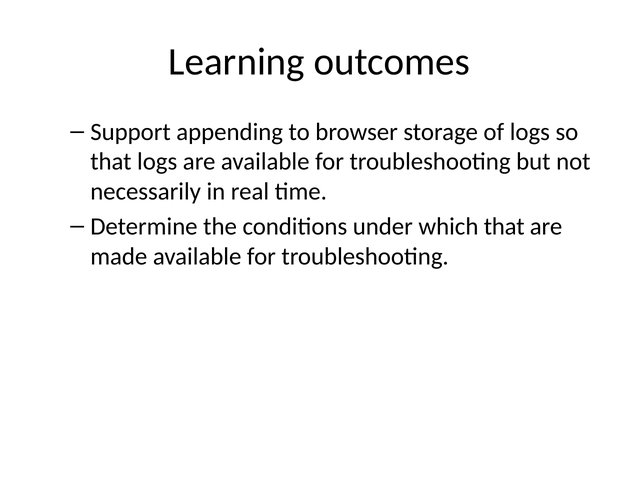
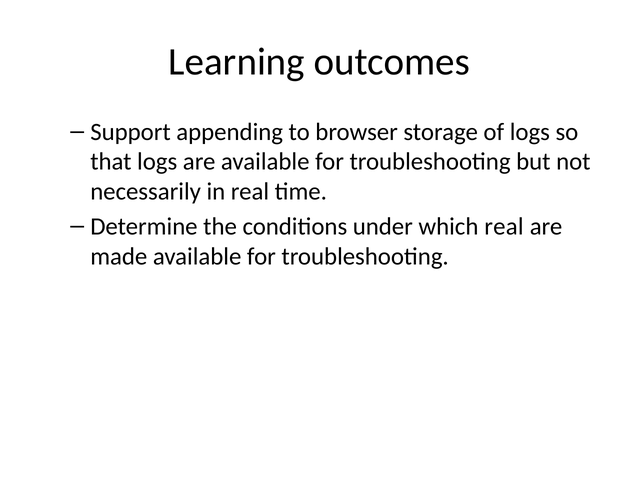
which that: that -> real (504, 226)
